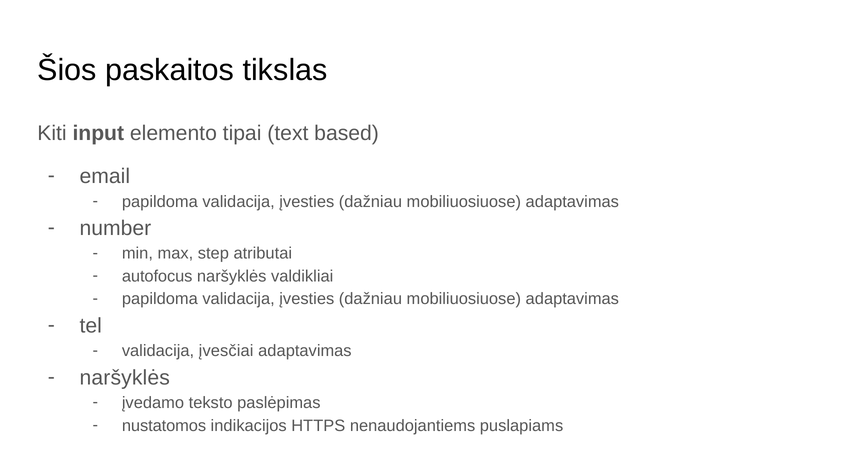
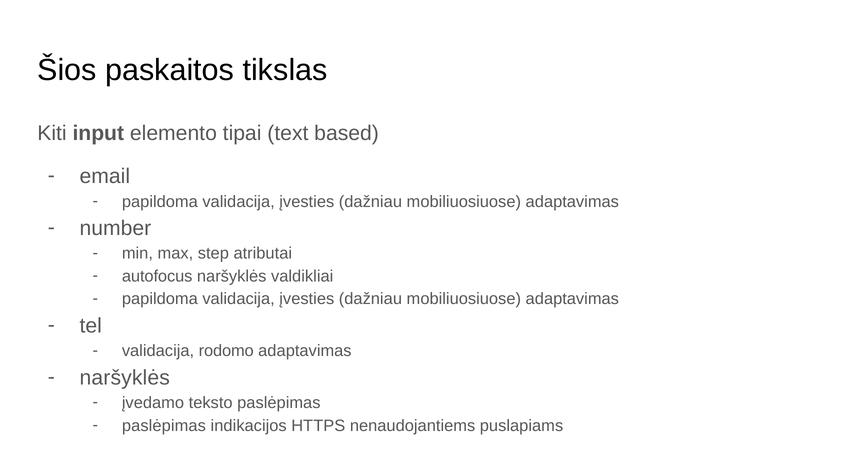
įvesčiai: įvesčiai -> rodomo (226, 351)
nustatomos: nustatomos -> paslėpimas (164, 426)
